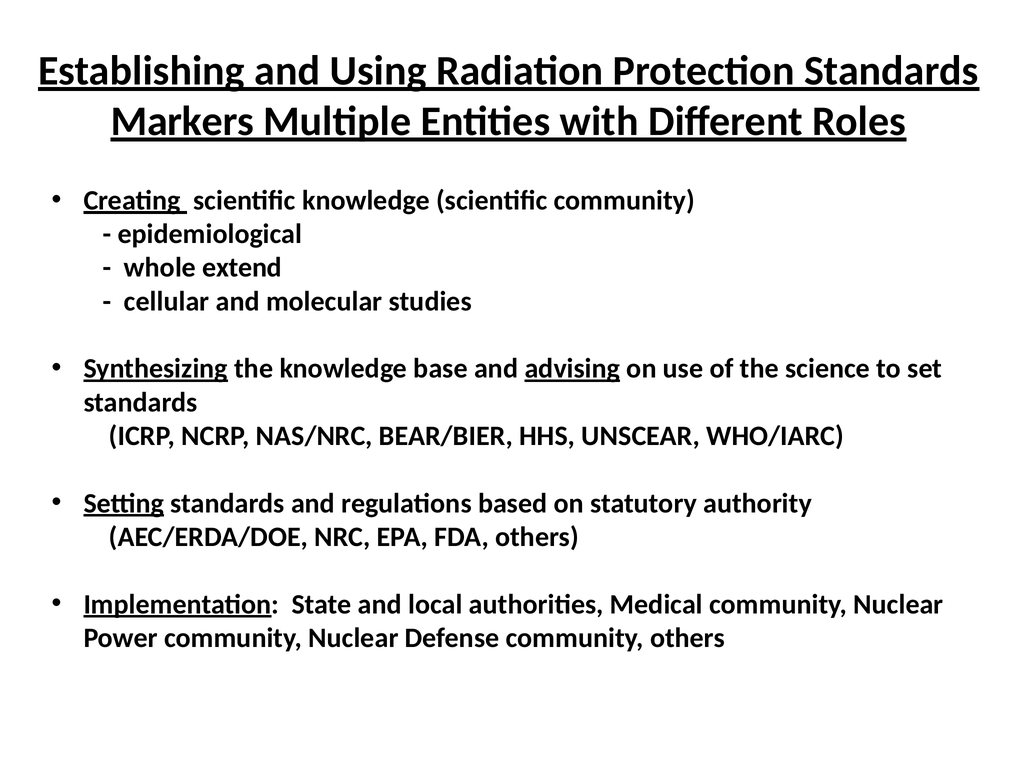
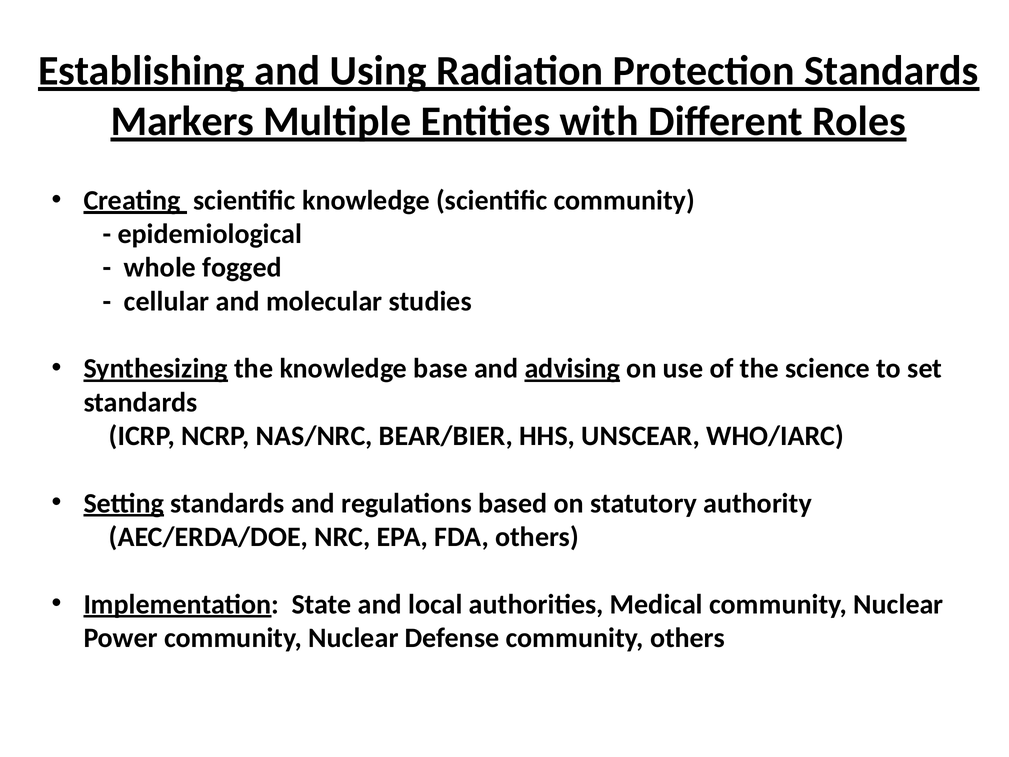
extend: extend -> fogged (242, 268)
